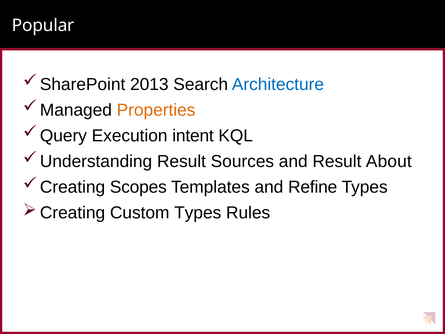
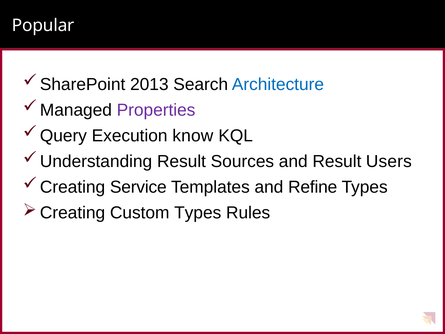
Properties colour: orange -> purple (156, 110)
intent: intent -> know (193, 136)
About: About -> Users (389, 161)
Scopes: Scopes -> Service (138, 187)
